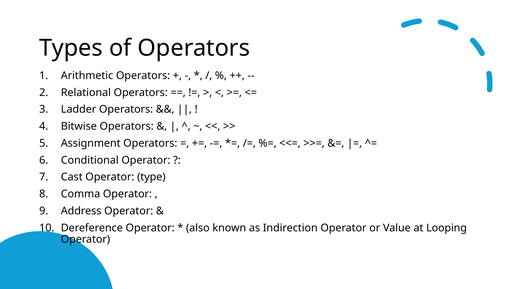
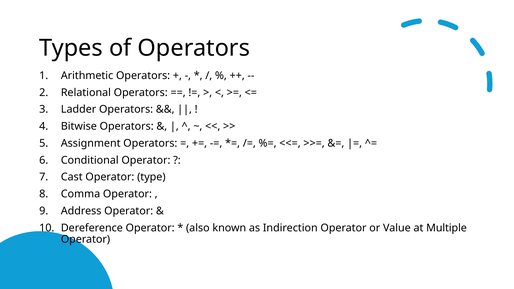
Looping: Looping -> Multiple (447, 228)
